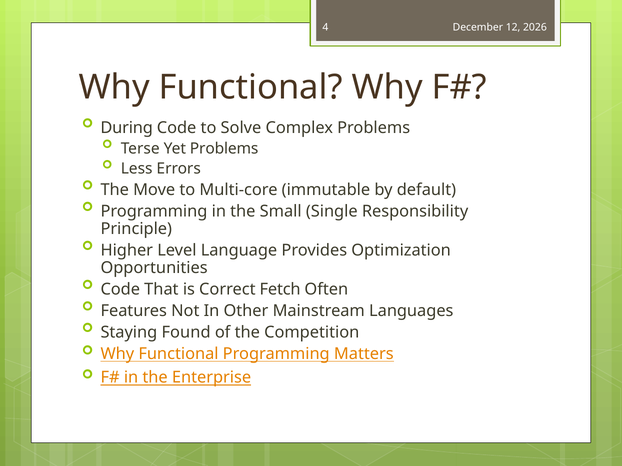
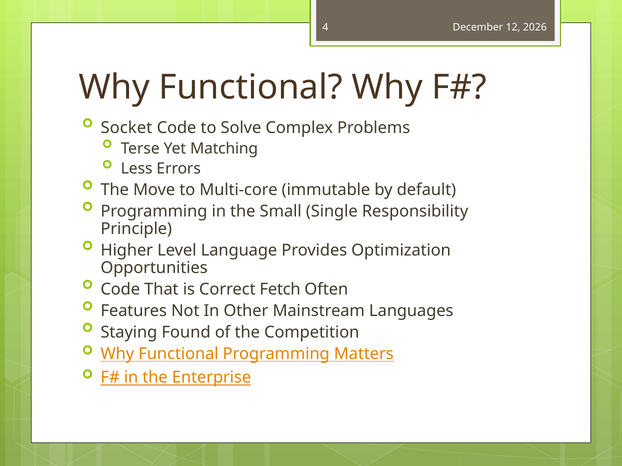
During: During -> Socket (126, 128)
Yet Problems: Problems -> Matching (224, 149)
